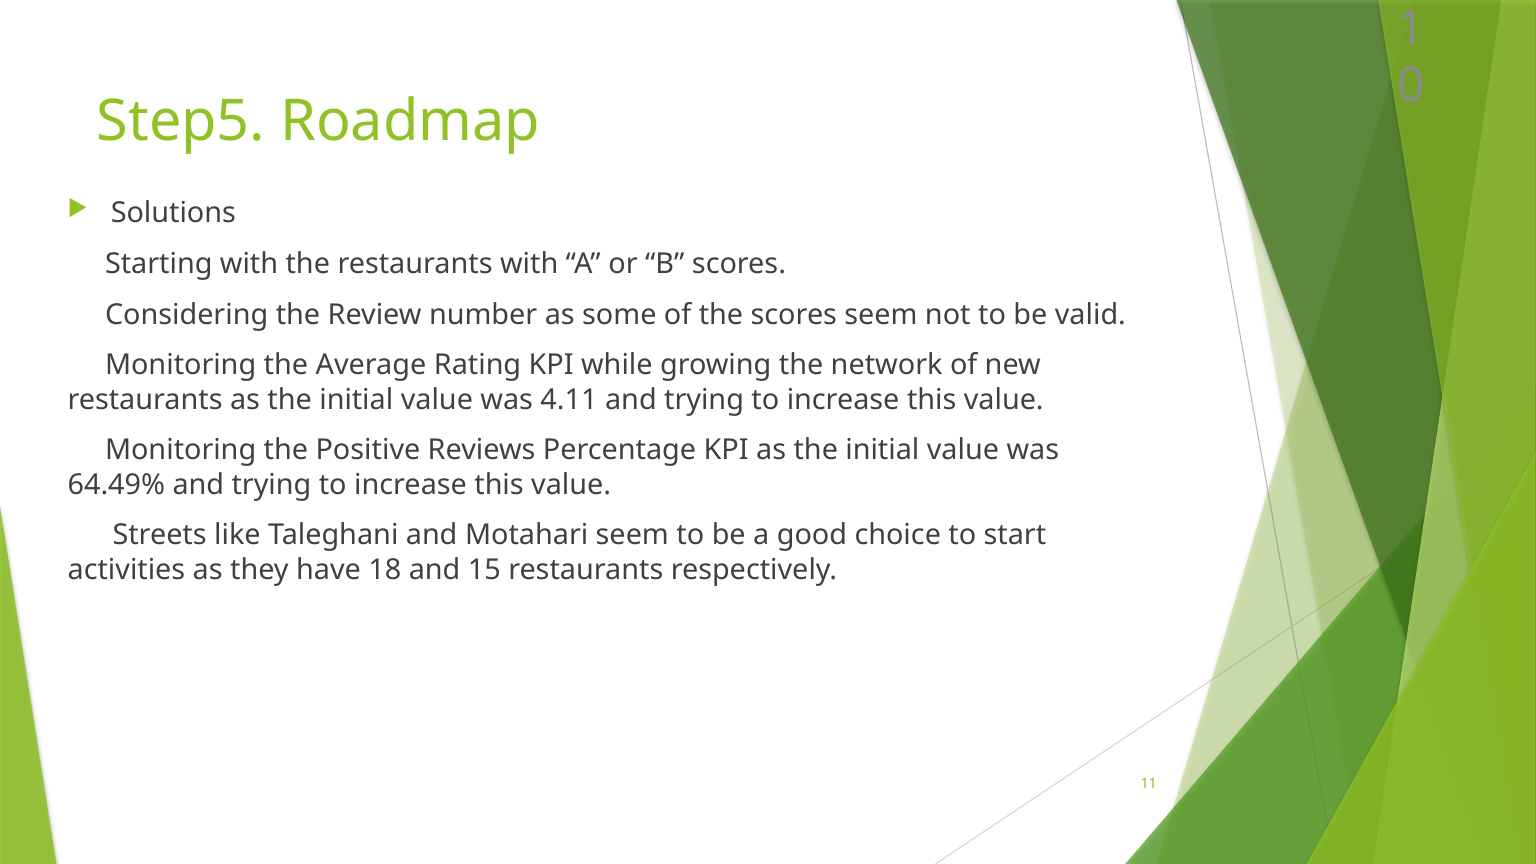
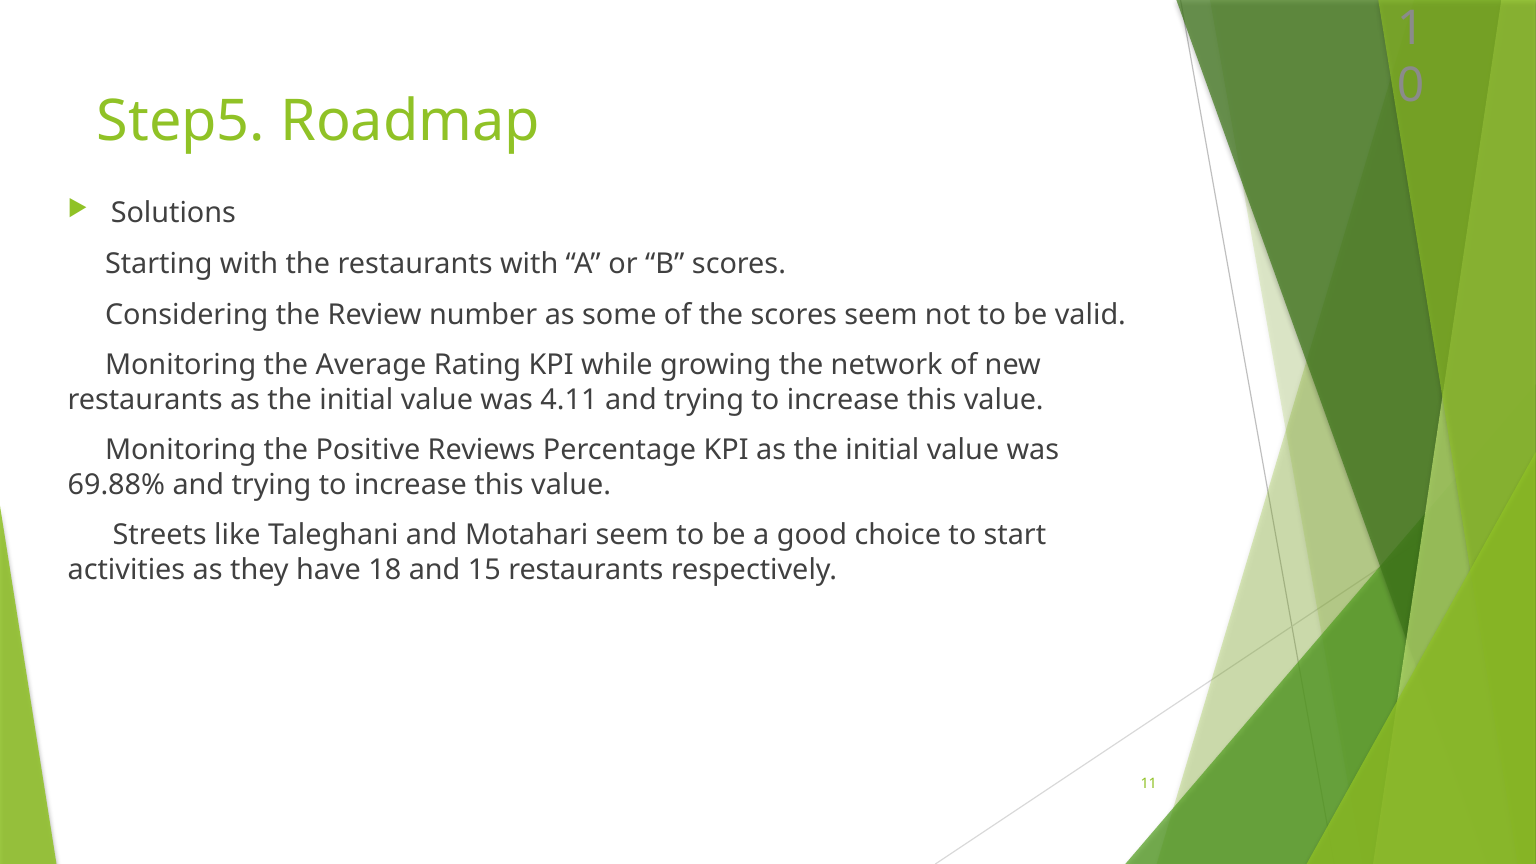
64.49%: 64.49% -> 69.88% (116, 485)
